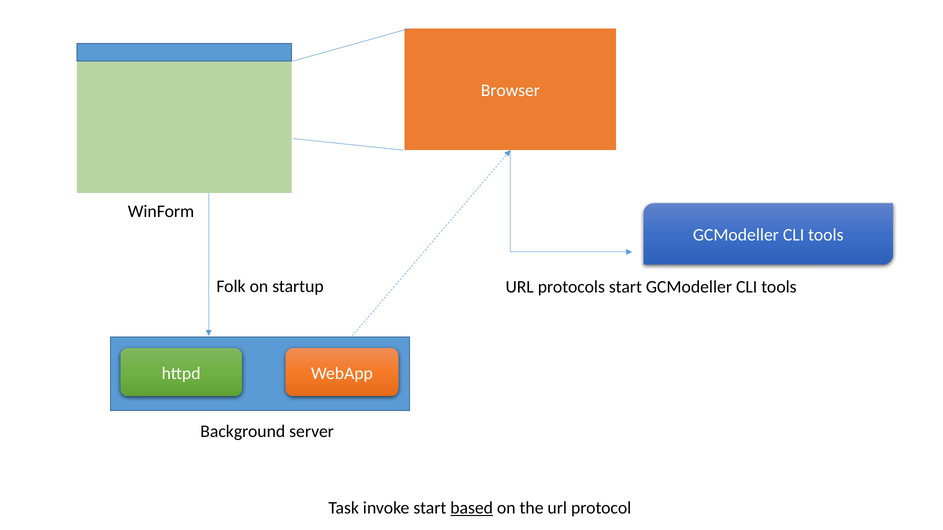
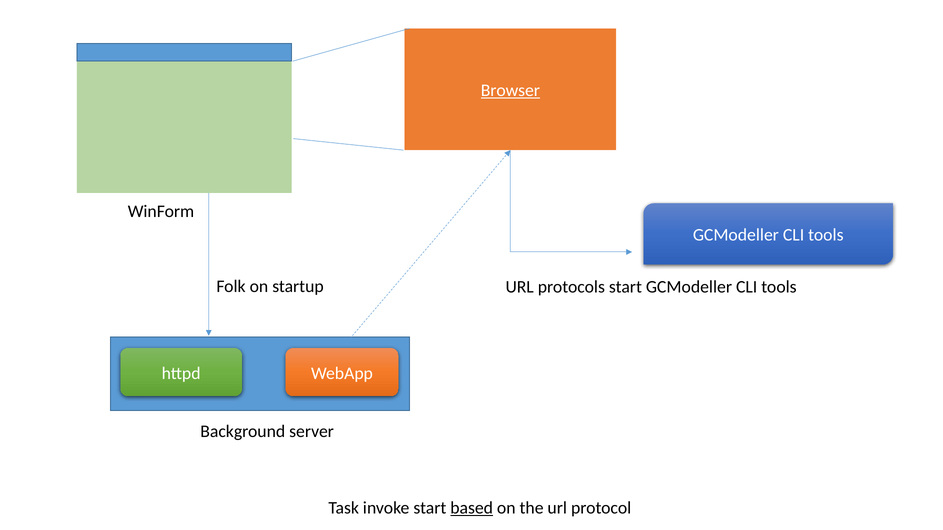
Browser underline: none -> present (510, 91)
